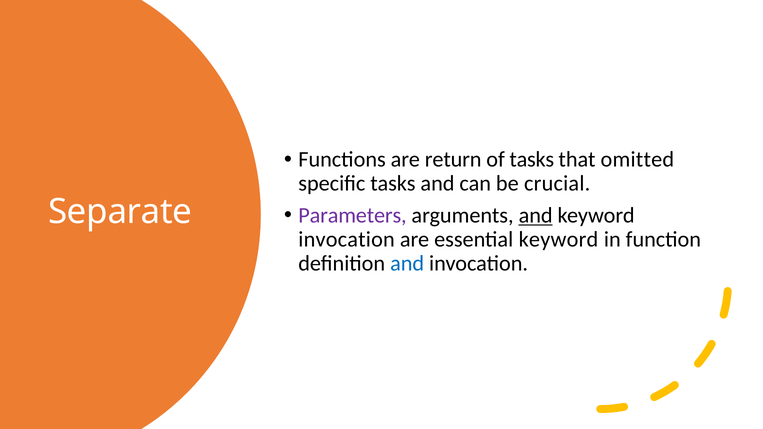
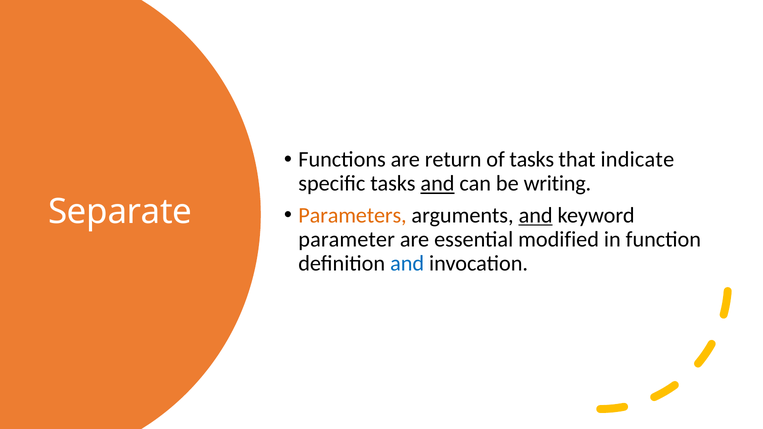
omitted: omitted -> indicate (637, 160)
and underline: none -> present (437, 184)
crucial: crucial -> writing (557, 184)
Parameters colour: purple -> orange (352, 216)
invocation: invocation -> parameter (347, 240)
essential keyword: keyword -> modified (559, 240)
